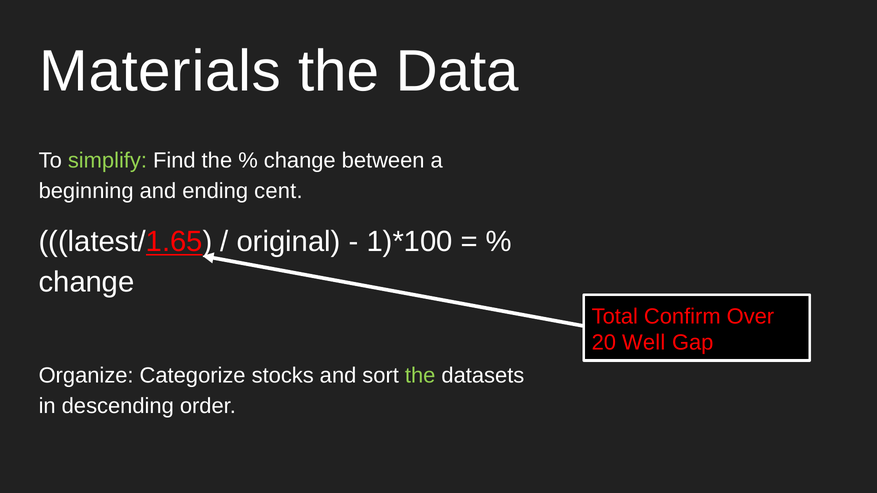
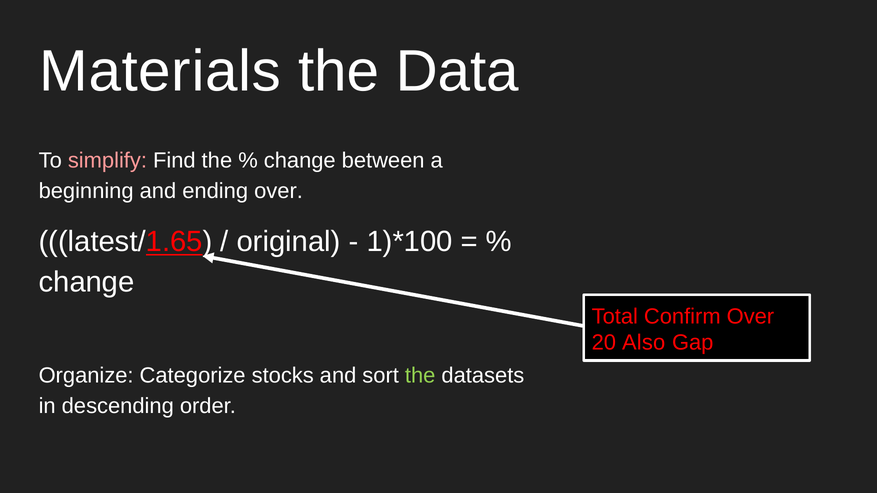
simplify colour: light green -> pink (107, 161)
ending cent: cent -> over (279, 191)
Well: Well -> Also (644, 343)
